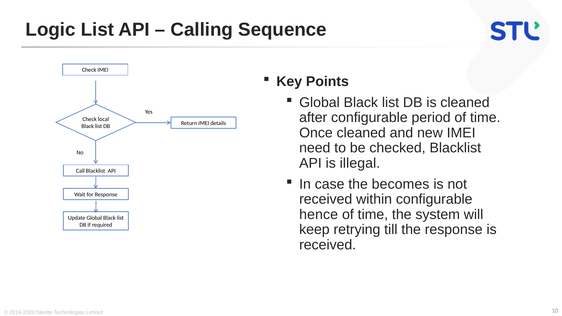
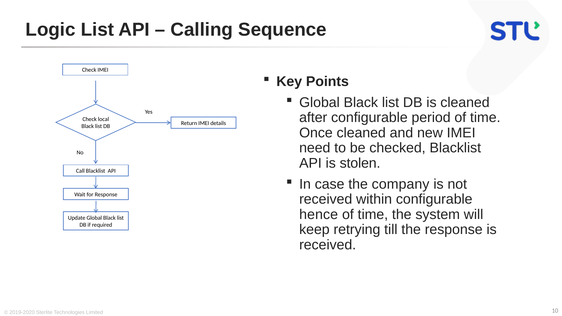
illegal: illegal -> stolen (360, 163)
becomes: becomes -> company (401, 184)
